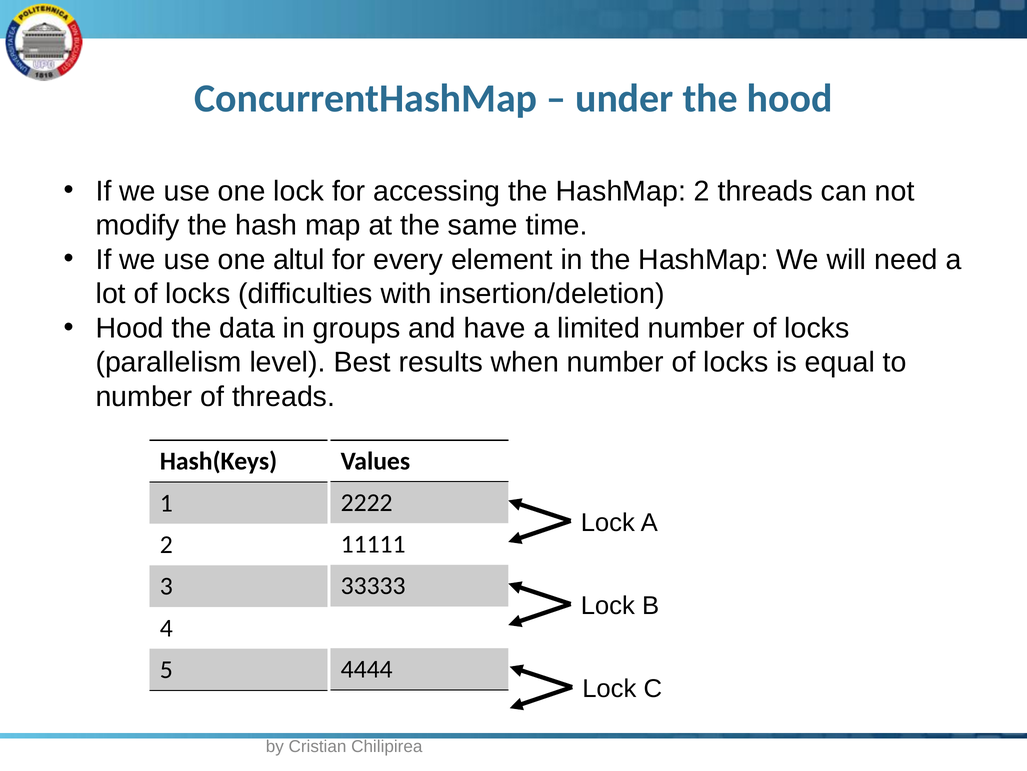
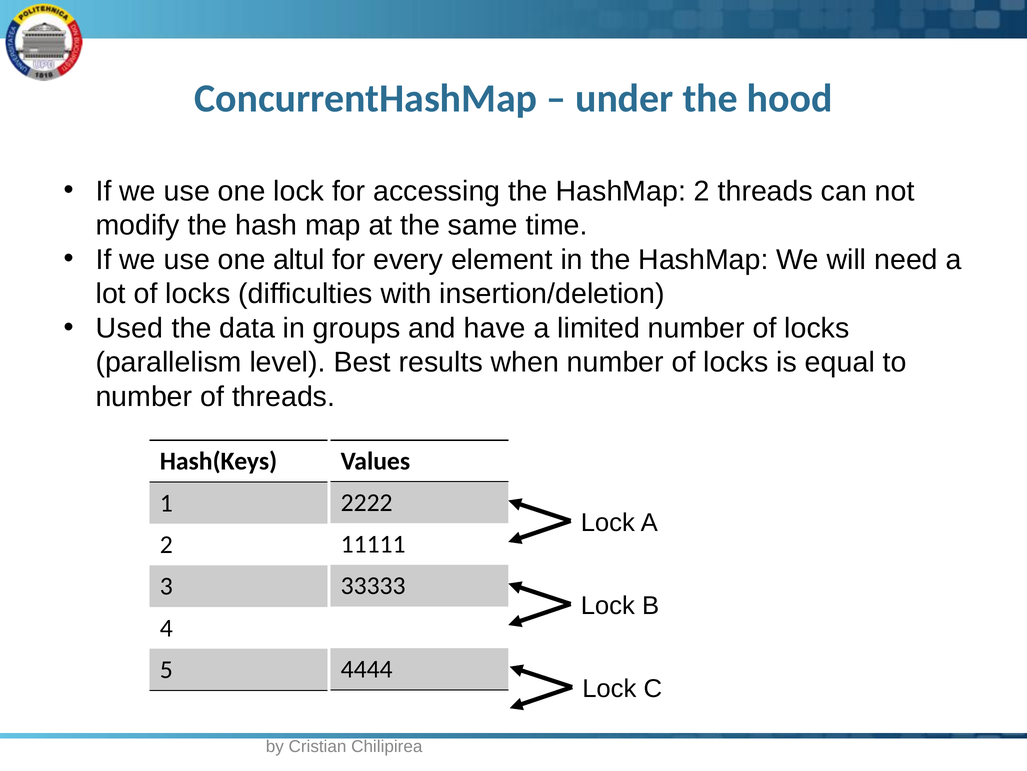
Hood: Hood -> Used (130, 328)
